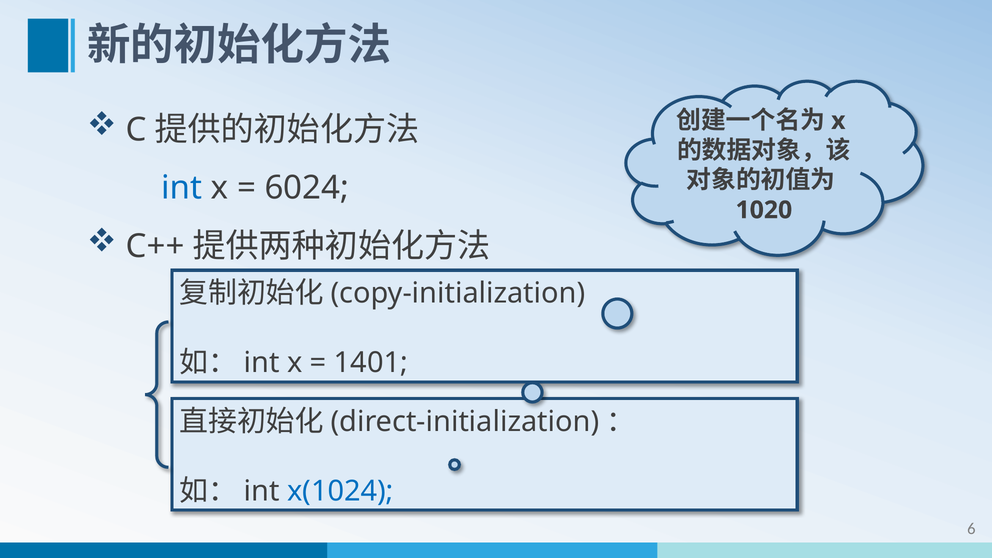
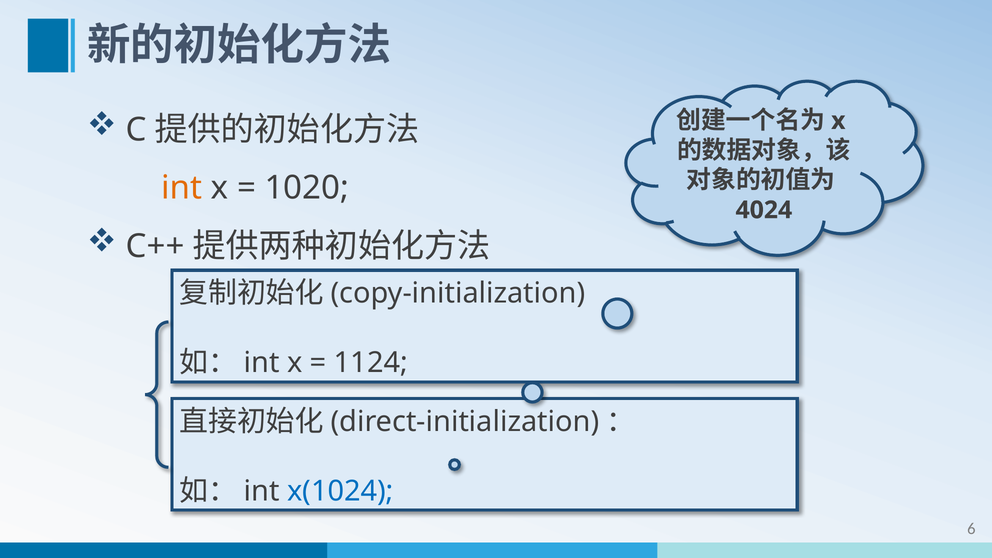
int colour: blue -> orange (182, 188)
6024: 6024 -> 1020 (307, 188)
1020: 1020 -> 4024 (764, 210)
1401: 1401 -> 1124 (371, 363)
